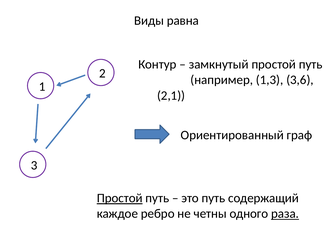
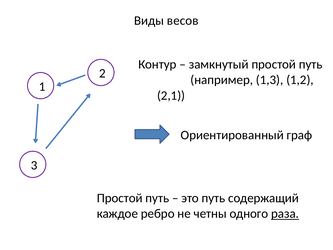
равна: равна -> весов (183, 21)
3,6: 3,6 -> 1,2 (300, 80)
Простой underline: present -> none (120, 198)
